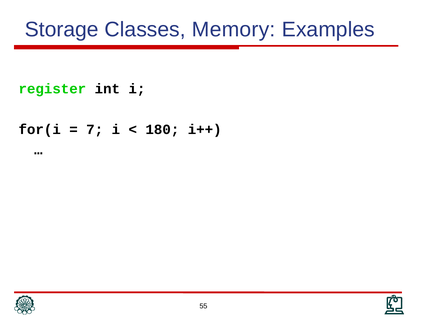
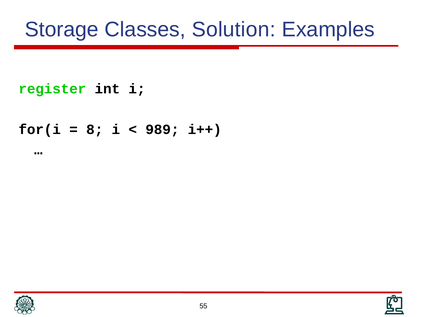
Memory: Memory -> Solution (234, 30)
7: 7 -> 8 (95, 130)
180: 180 -> 989 (162, 130)
